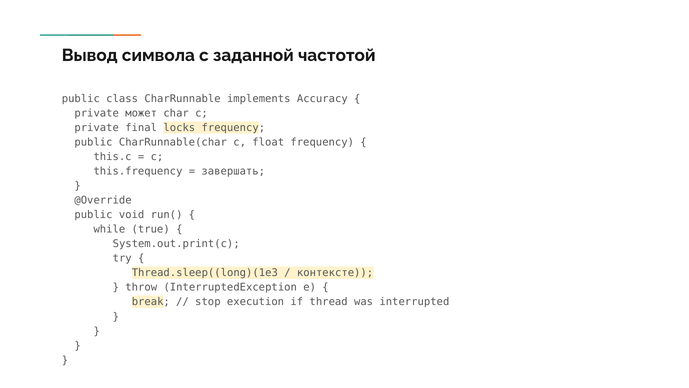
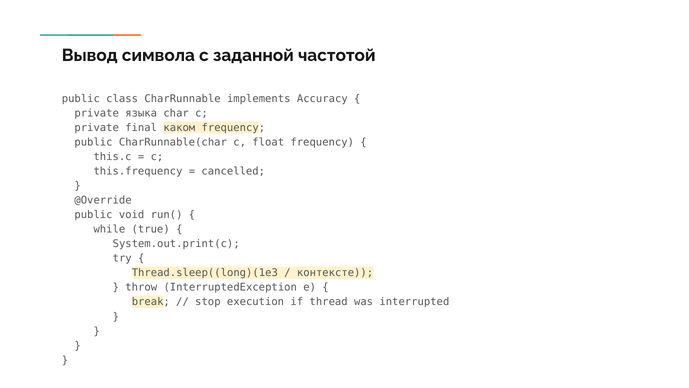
может: может -> языка (141, 113)
locks: locks -> каком (179, 128)
завершать: завершать -> cancelled (233, 171)
